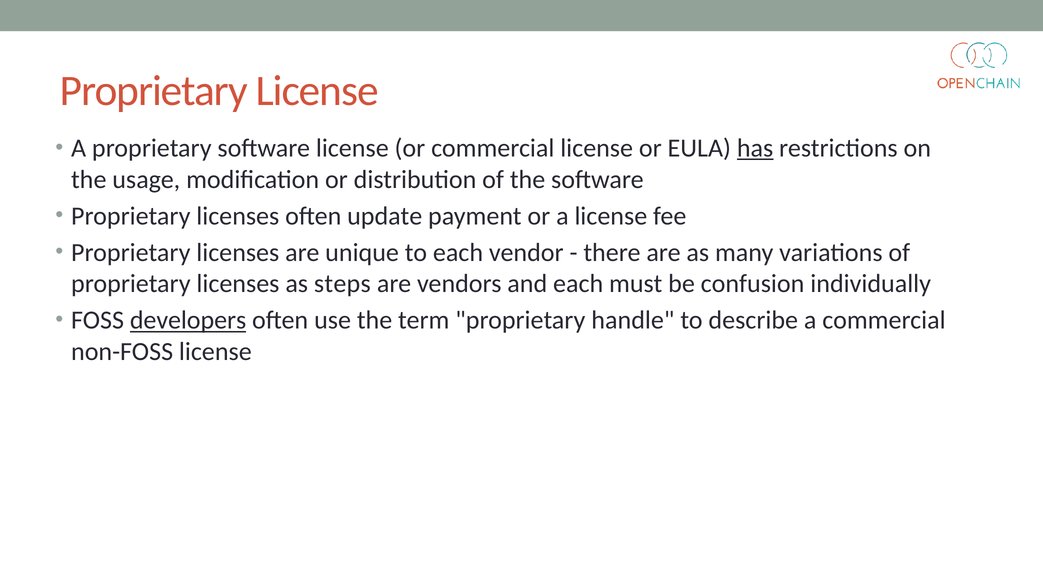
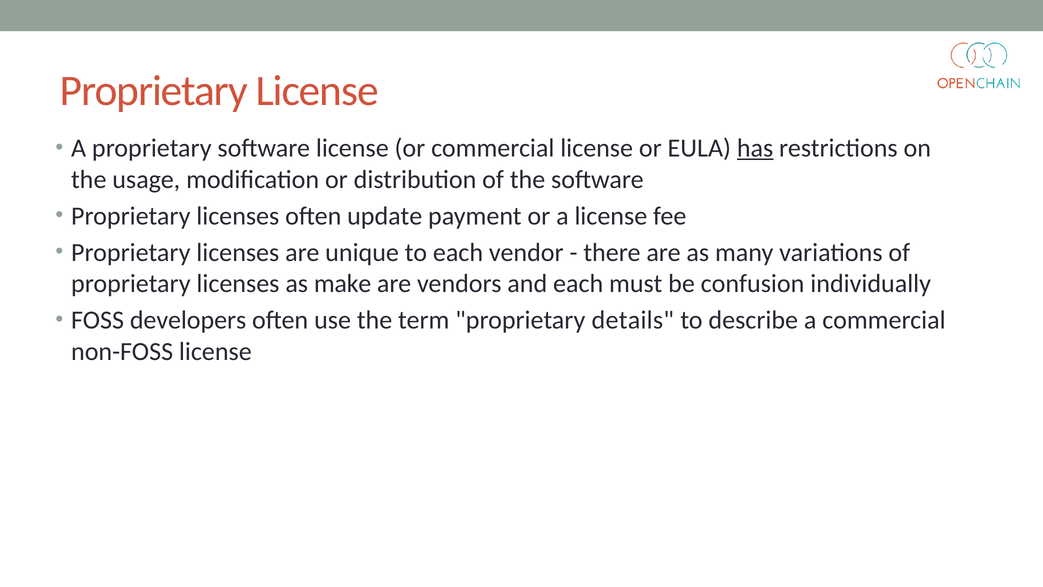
steps: steps -> make (343, 284)
developers underline: present -> none (188, 320)
handle: handle -> details (633, 320)
